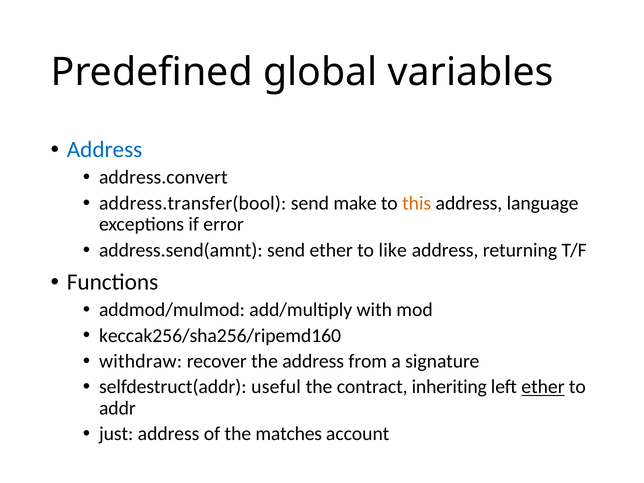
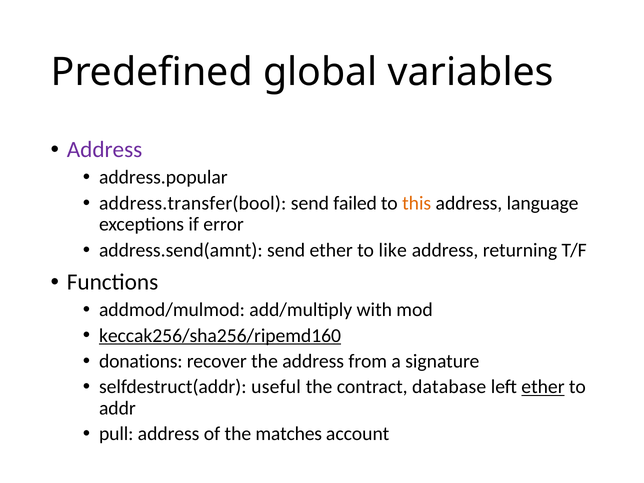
Address colour: blue -> purple (105, 150)
address.convert: address.convert -> address.popular (163, 177)
make: make -> failed (355, 203)
keccak256/sha256/ripemd160 underline: none -> present (220, 336)
withdraw: withdraw -> donations (141, 361)
inheriting: inheriting -> database (449, 387)
just: just -> pull (116, 434)
